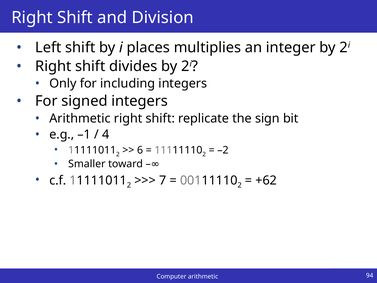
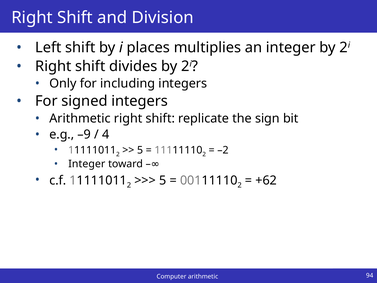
–1: –1 -> –9 (84, 134)
6: 6 -> 5 (140, 150)
Smaller: Smaller -> Integer (87, 164)
7: 7 -> 5 (163, 180)
